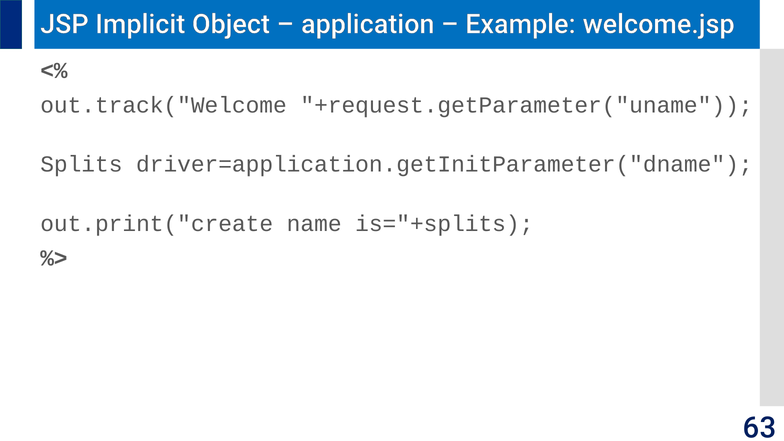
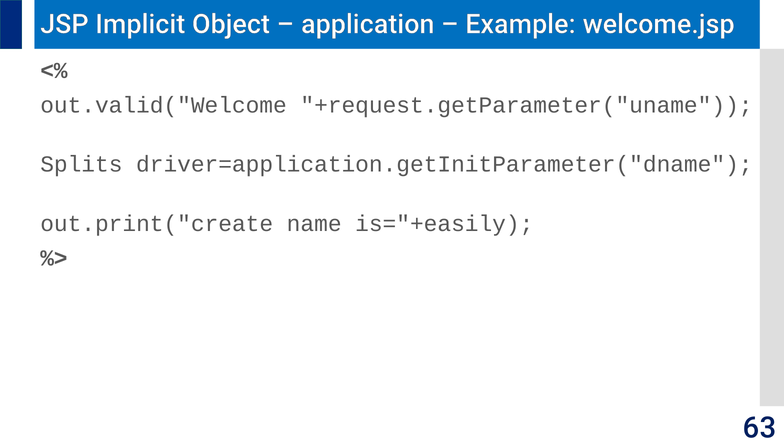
out.track("Welcome: out.track("Welcome -> out.valid("Welcome (164, 105)
is="+splits: is="+splits -> is="+easily (444, 224)
